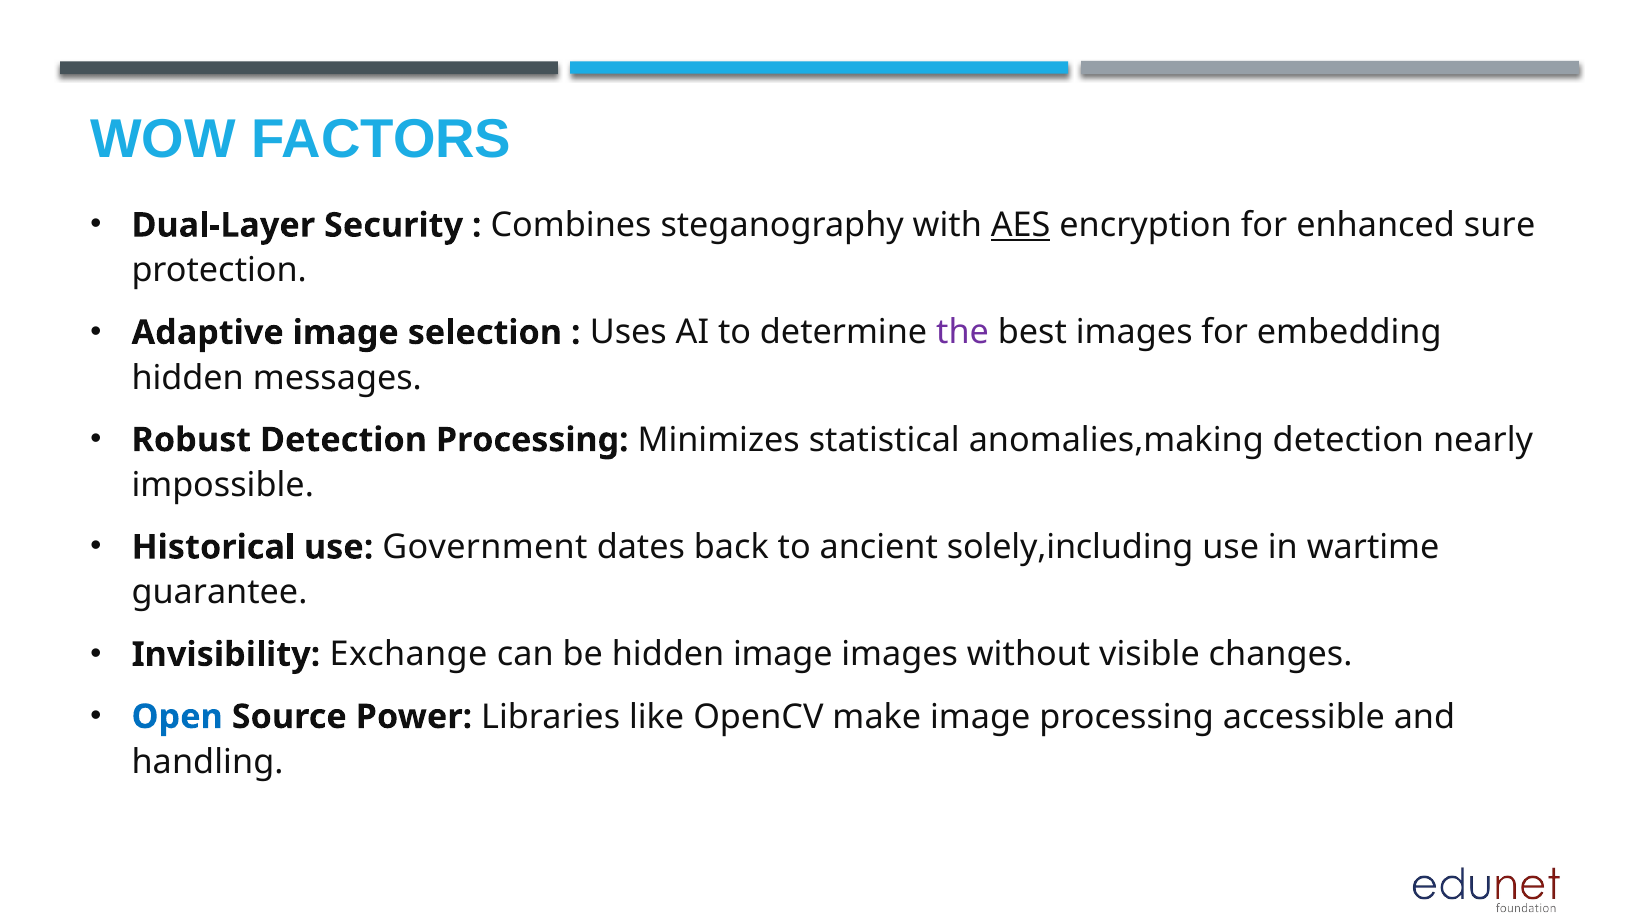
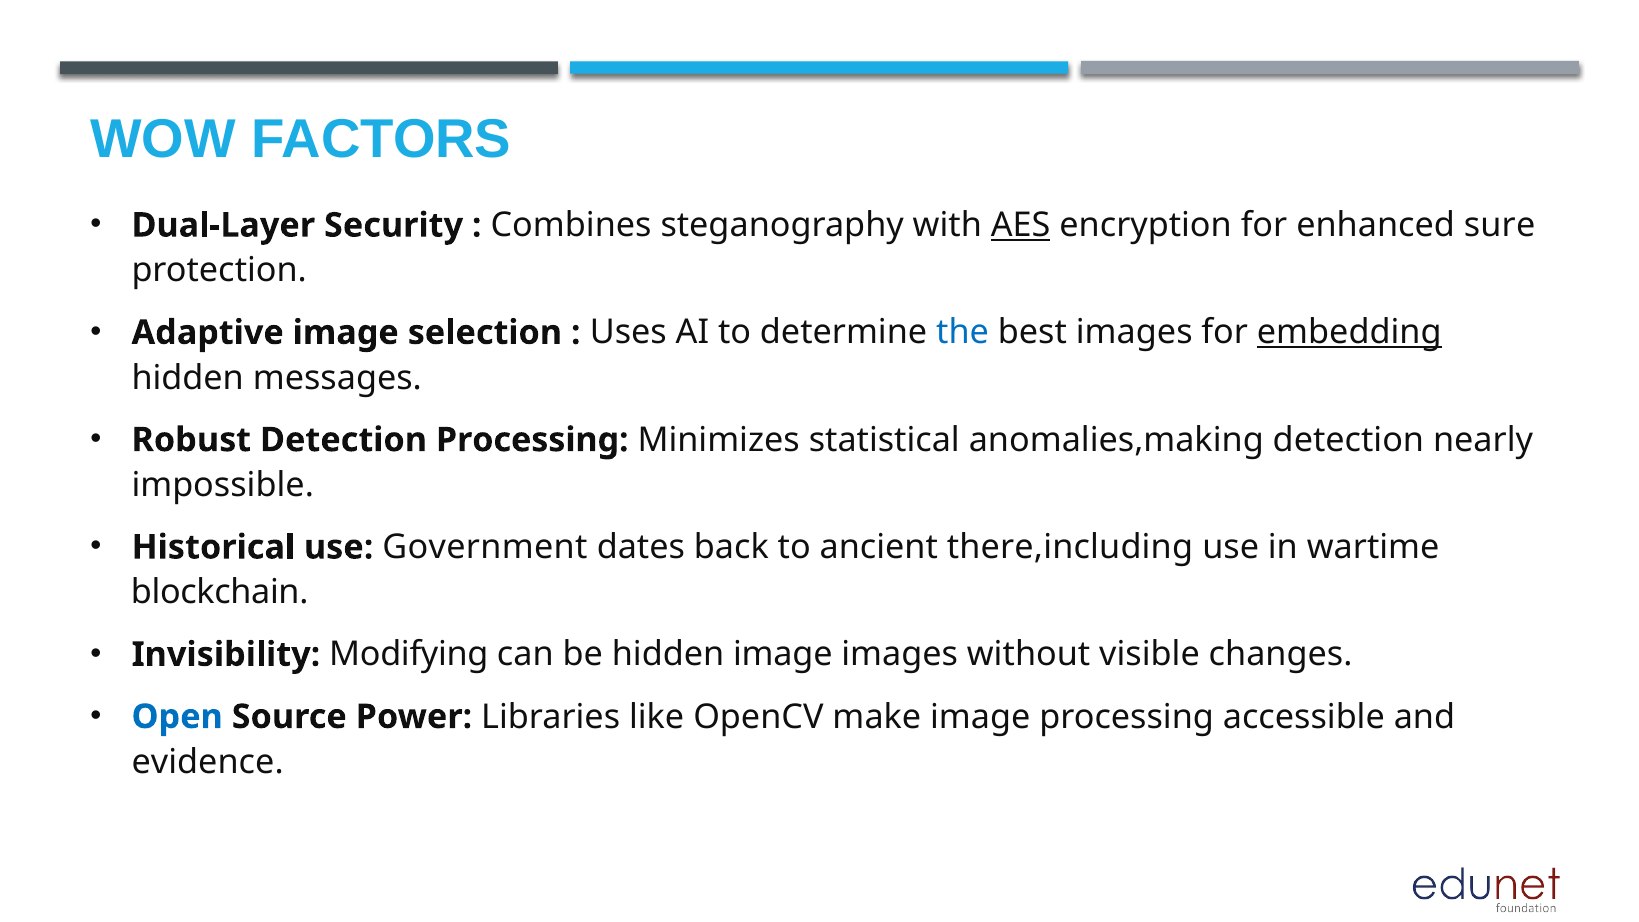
the colour: purple -> blue (963, 333)
embedding underline: none -> present (1349, 333)
solely,including: solely,including -> there,including (1070, 547)
guarantee: guarantee -> blockchain (220, 592)
Exchange: Exchange -> Modifying (409, 654)
handling: handling -> evidence (208, 762)
